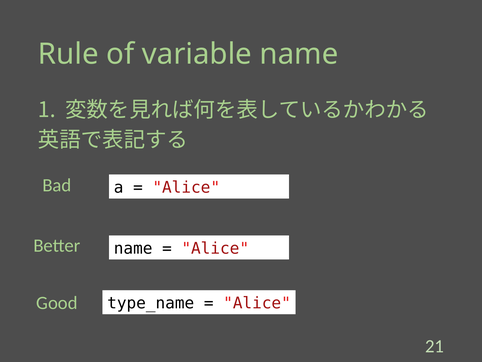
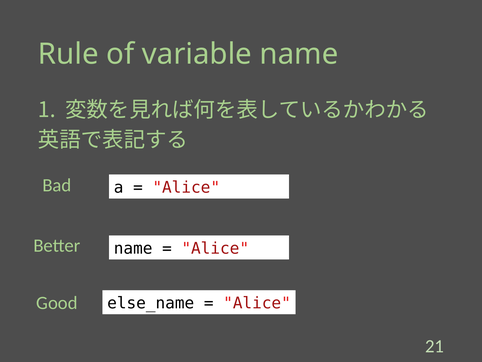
type_name: type_name -> else_name (151, 303)
